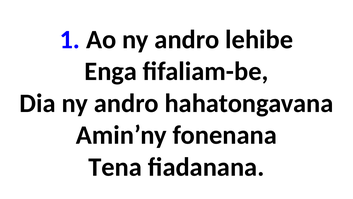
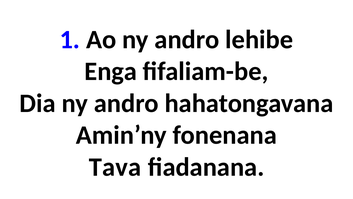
Tena: Tena -> Tava (115, 167)
